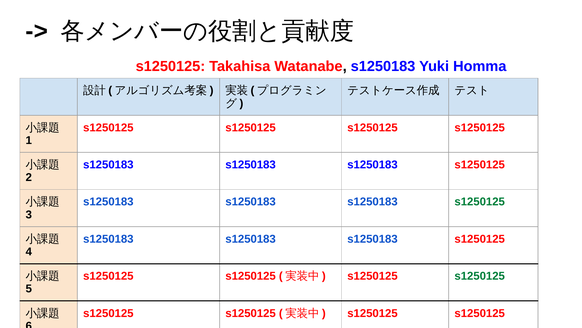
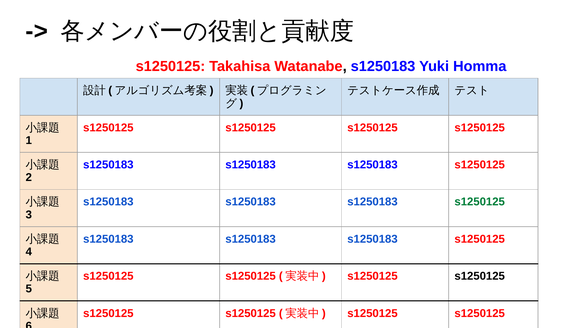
s1250125 colour: green -> black (480, 276)
